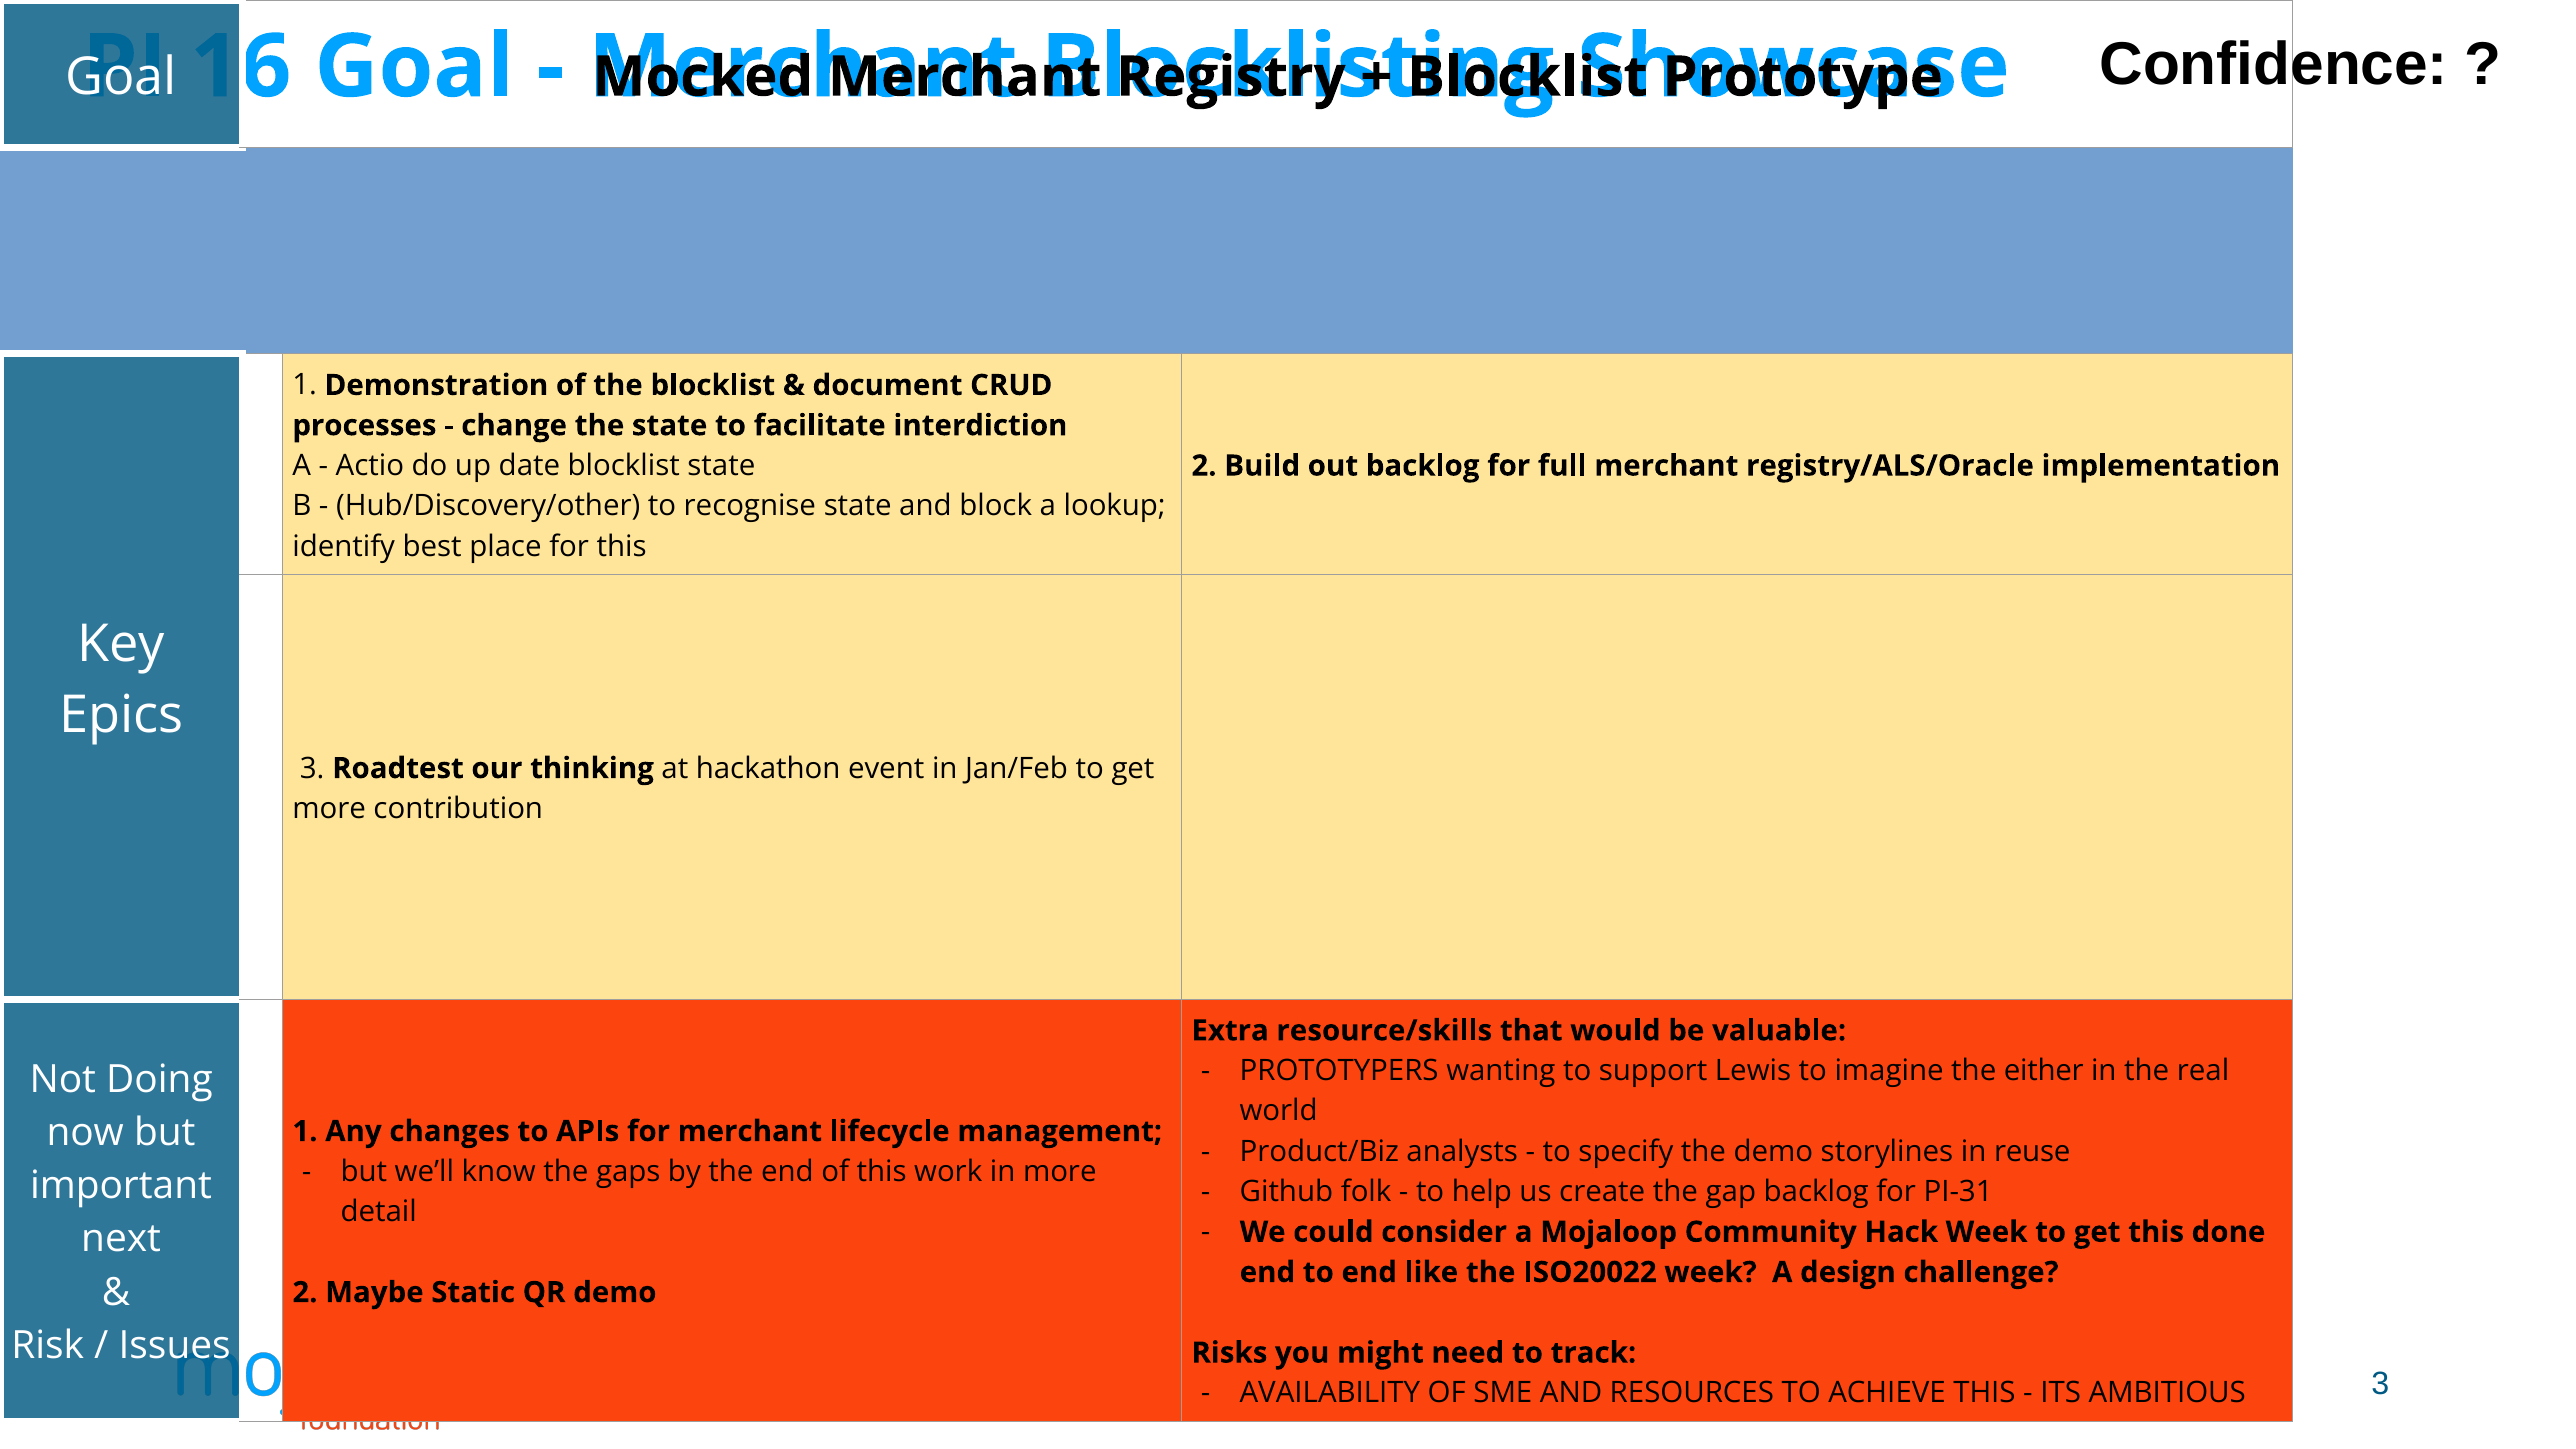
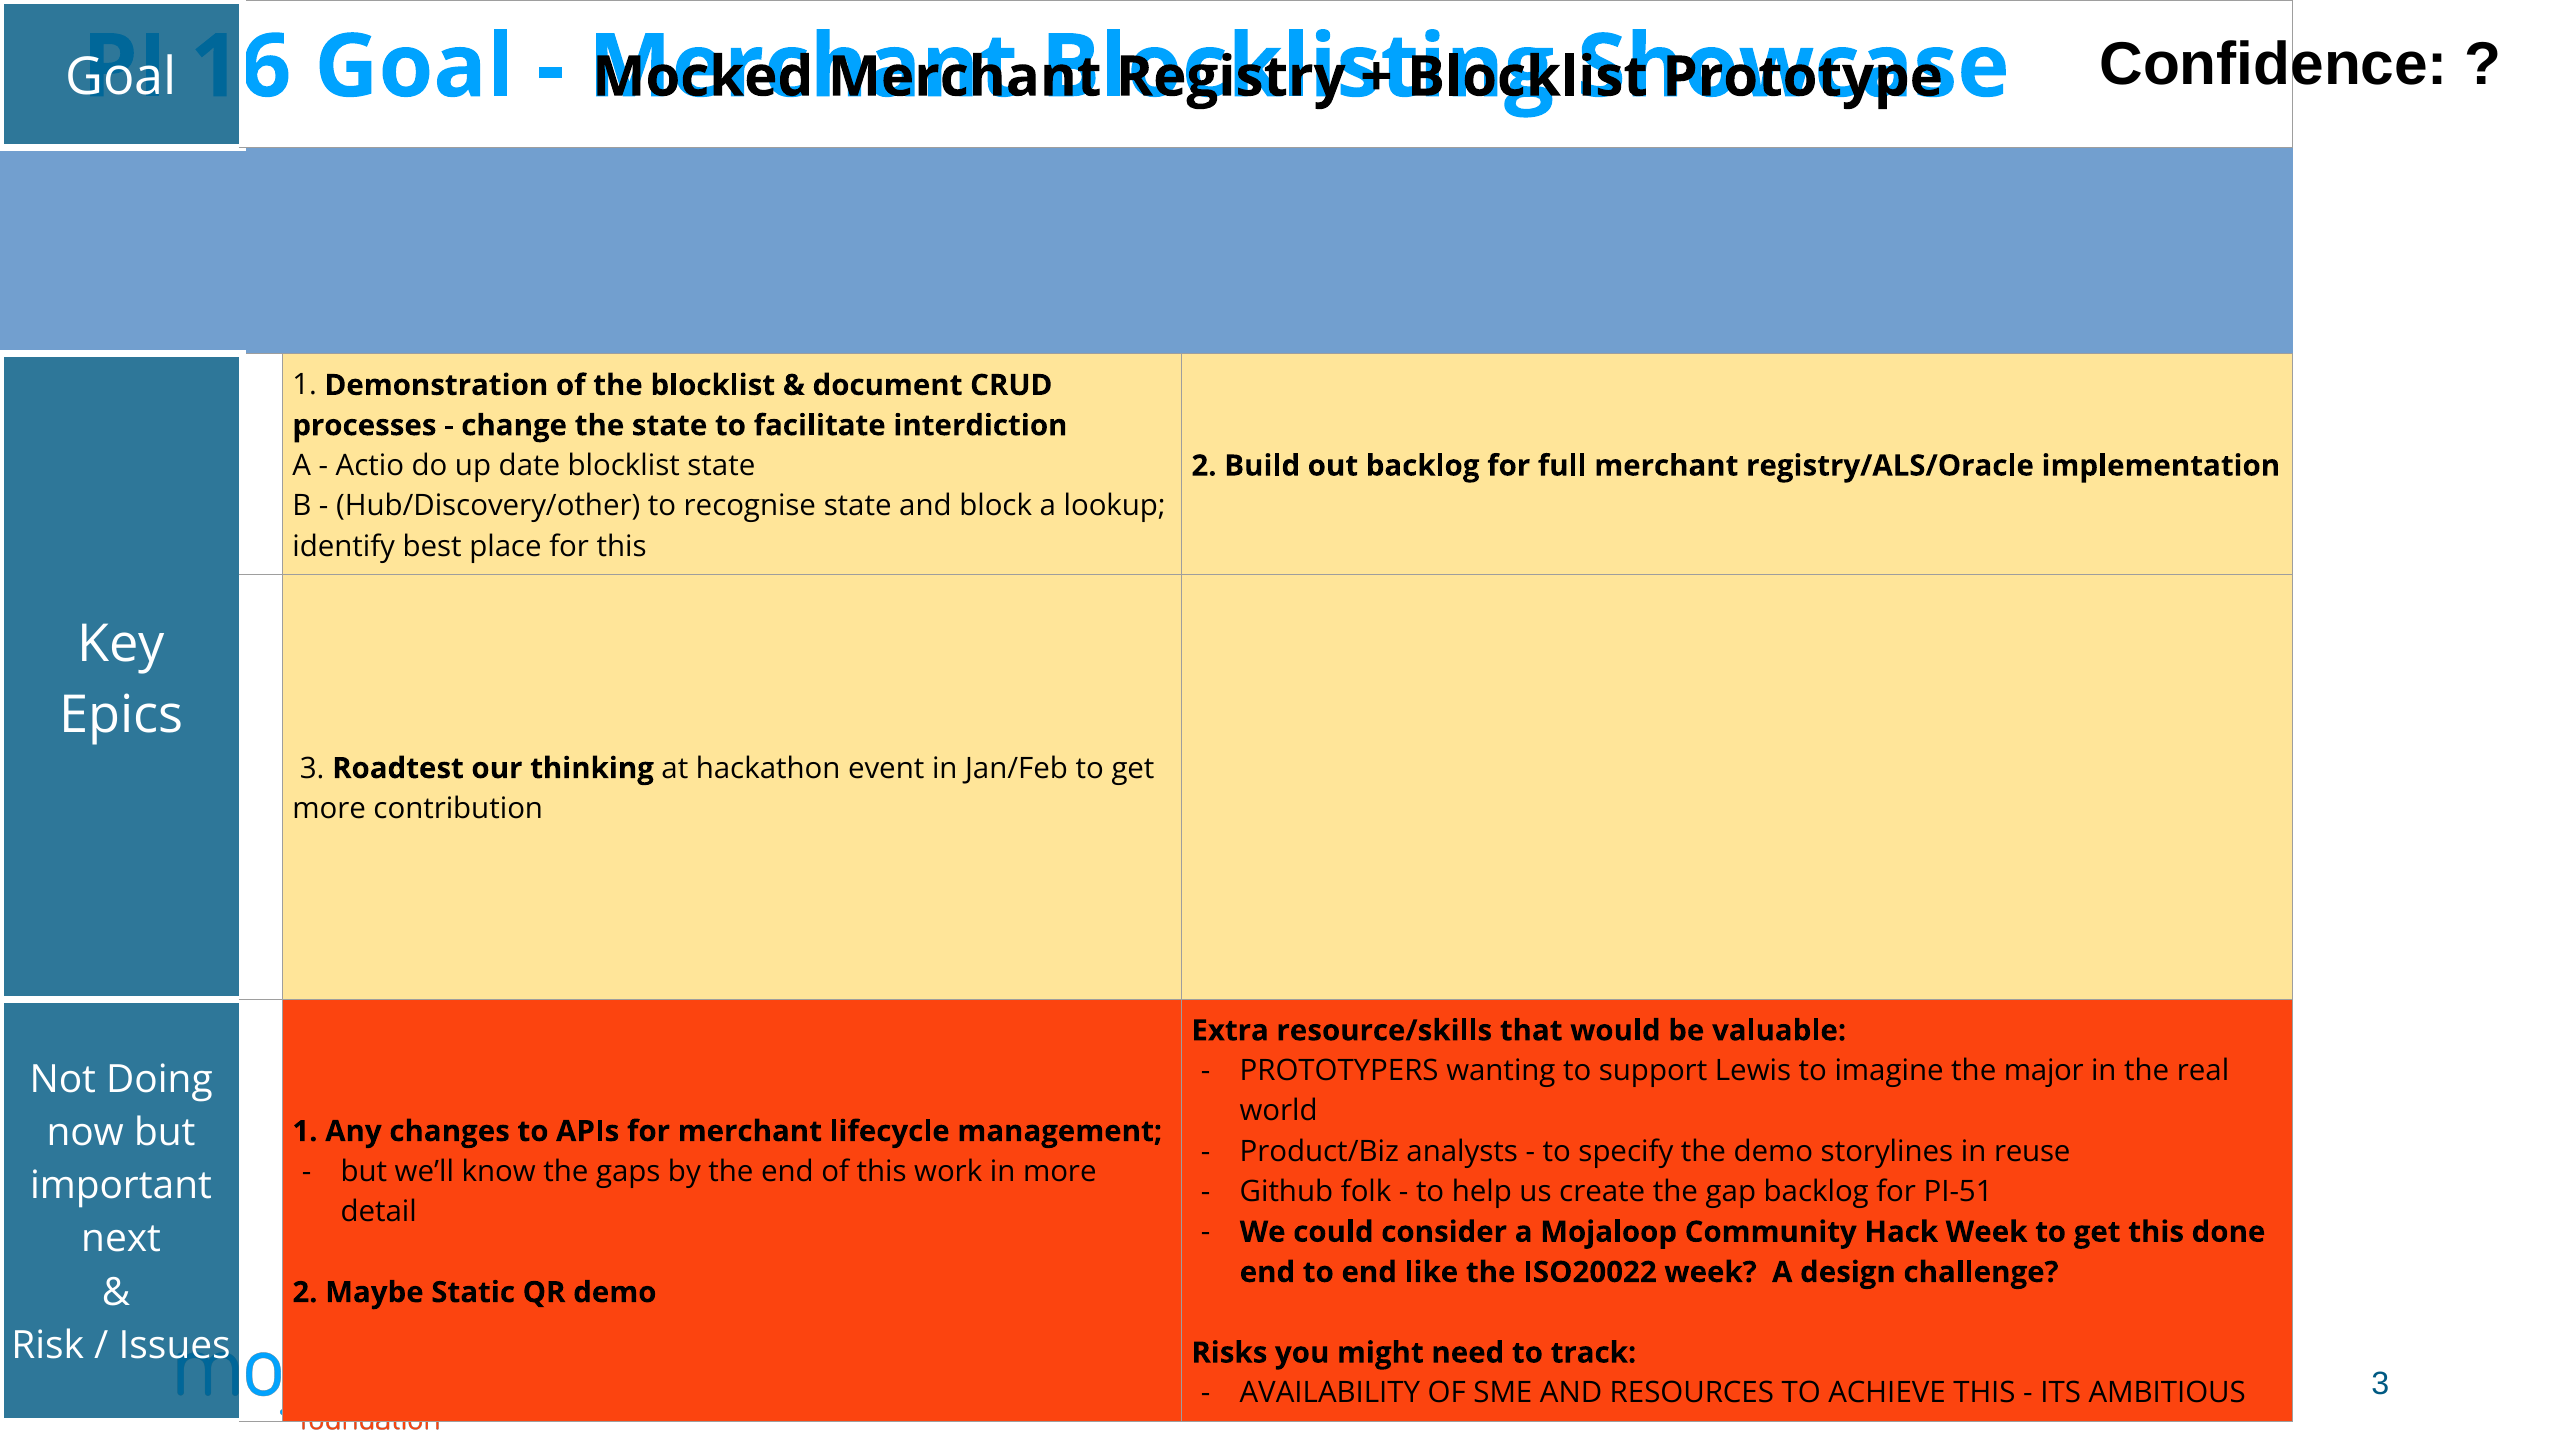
either: either -> major (2044, 1071)
PI-31: PI-31 -> PI-51 (1958, 1192)
